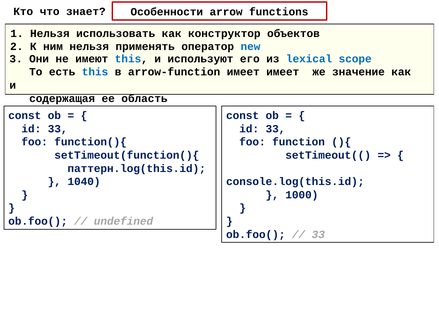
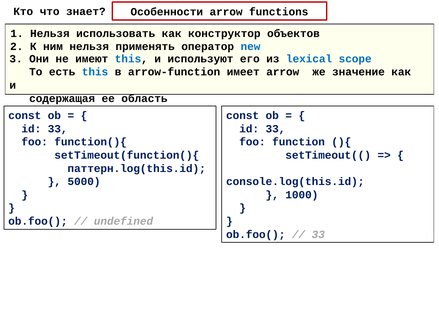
имеет имеет: имеет -> аrrow (283, 72)
1040: 1040 -> 5000 (84, 181)
